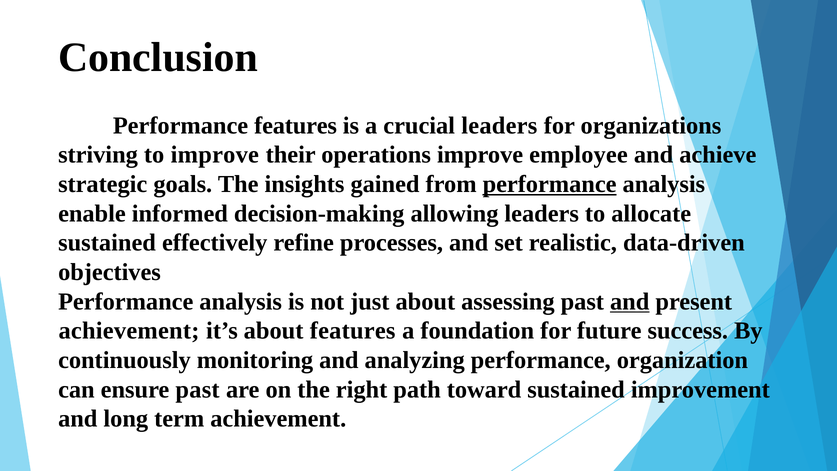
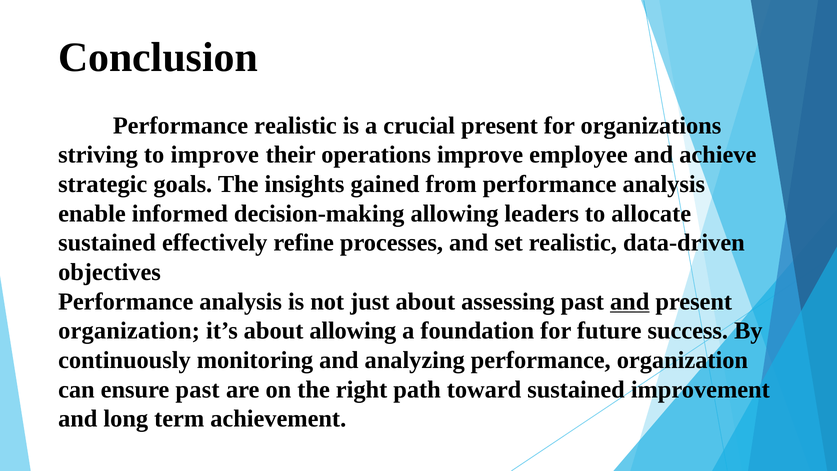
Performance features: features -> realistic (295, 125)
crucial leaders: leaders -> present (499, 125)
performance underline: present -> none (550, 184)
achievement: achievement -> organization (129, 331)
about features: features -> allowing (353, 331)
